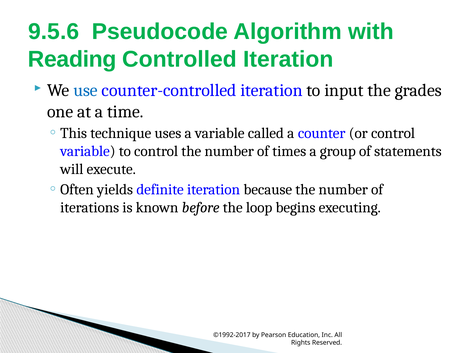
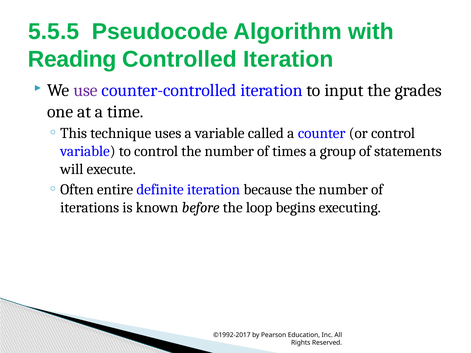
9.5.6: 9.5.6 -> 5.5.5 (54, 32)
use colour: blue -> purple (86, 90)
yields: yields -> entire (115, 190)
